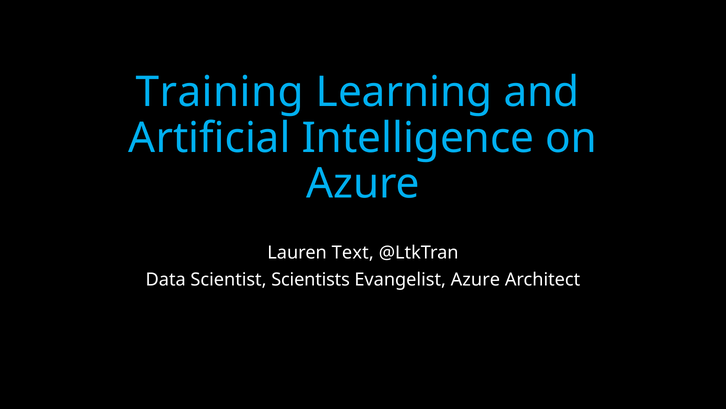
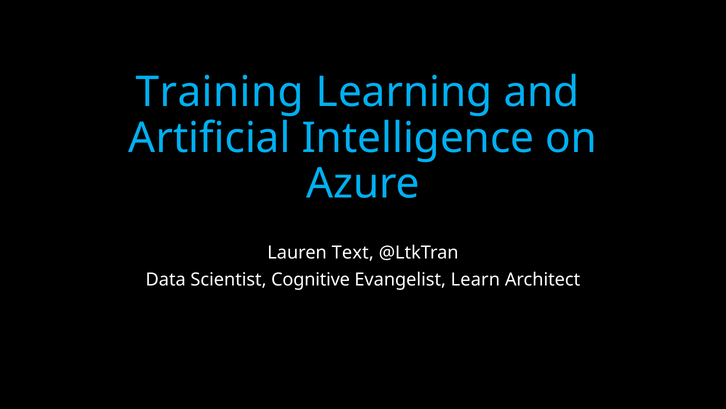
Scientists: Scientists -> Cognitive (311, 279)
Evangelist Azure: Azure -> Learn (475, 279)
